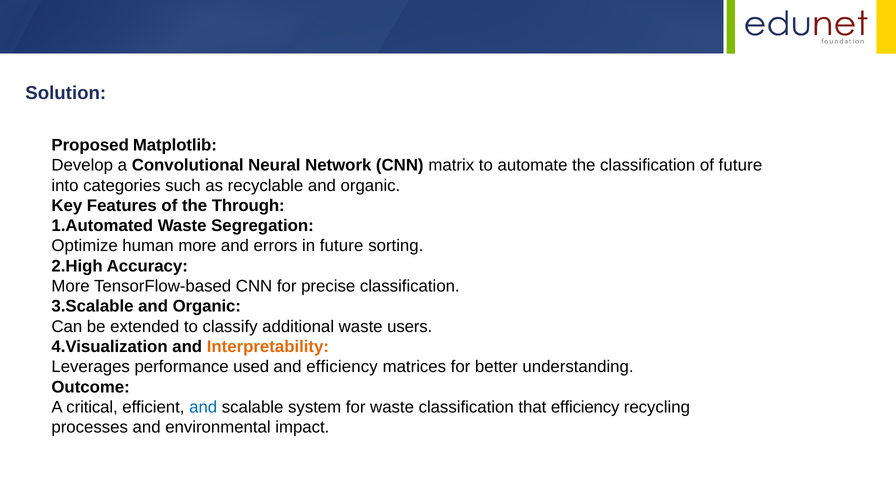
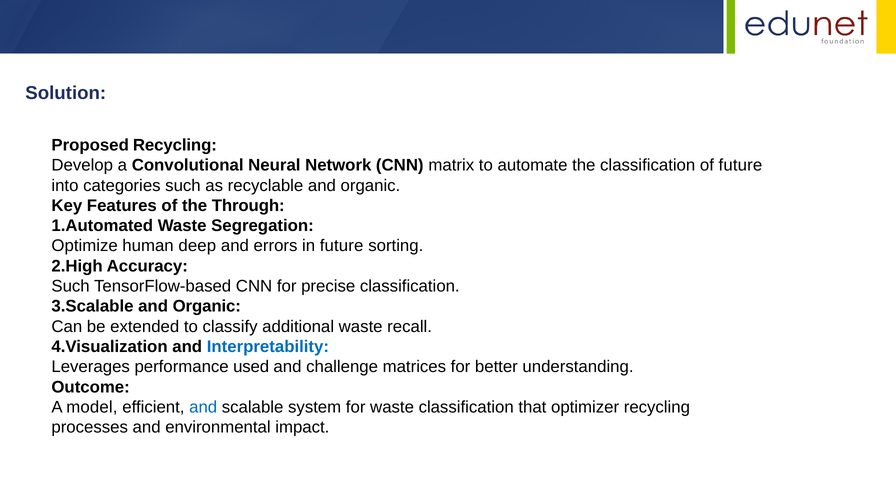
Proposed Matplotlib: Matplotlib -> Recycling (175, 145)
human more: more -> deep (197, 246)
More: More -> Such (71, 286)
users: users -> recall (410, 327)
Interpretability colour: orange -> blue (268, 347)
and efficiency: efficiency -> challenge (342, 367)
critical: critical -> model (92, 407)
that efficiency: efficiency -> optimizer (585, 407)
